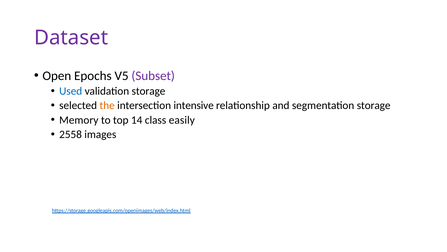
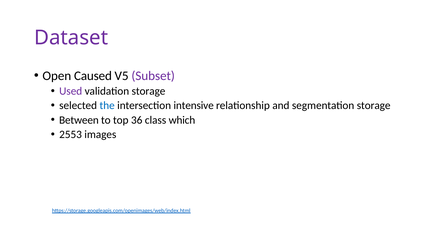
Epochs: Epochs -> Caused (93, 76)
Used colour: blue -> purple (71, 91)
the colour: orange -> blue (107, 105)
Memory: Memory -> Between (79, 120)
14: 14 -> 36 (137, 120)
easily: easily -> which (182, 120)
2558: 2558 -> 2553 (71, 134)
